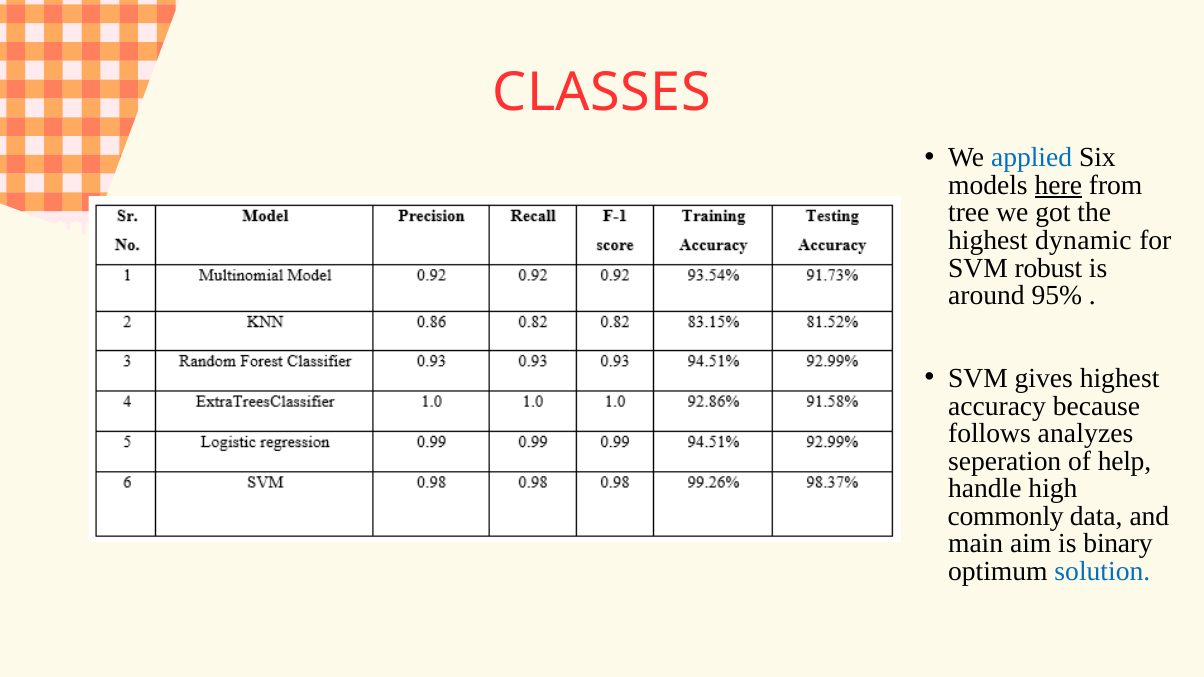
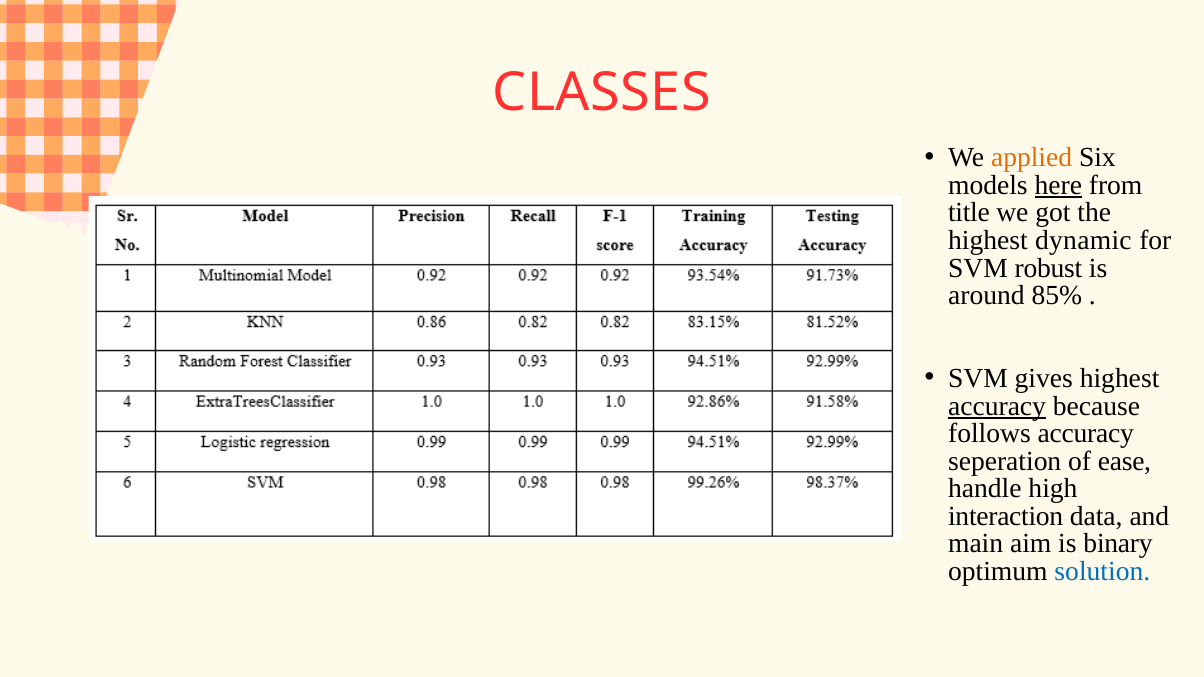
applied colour: blue -> orange (1032, 158)
tree: tree -> title (969, 213)
95%: 95% -> 85% (1057, 296)
accuracy underline: none -> present (997, 406)
follows analyzes: analyzes -> accuracy (1086, 434)
help: help -> ease (1125, 461)
commonly: commonly -> interaction (1006, 516)
